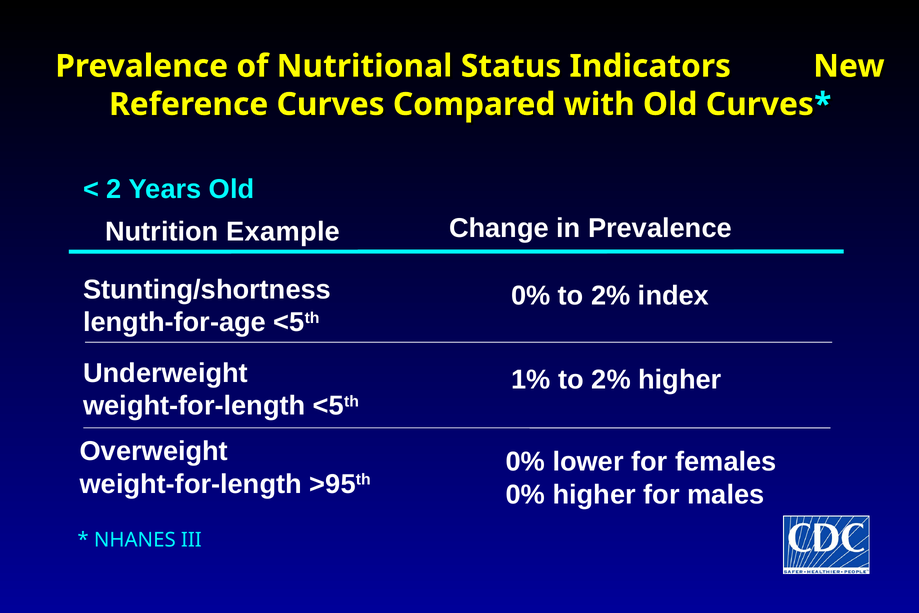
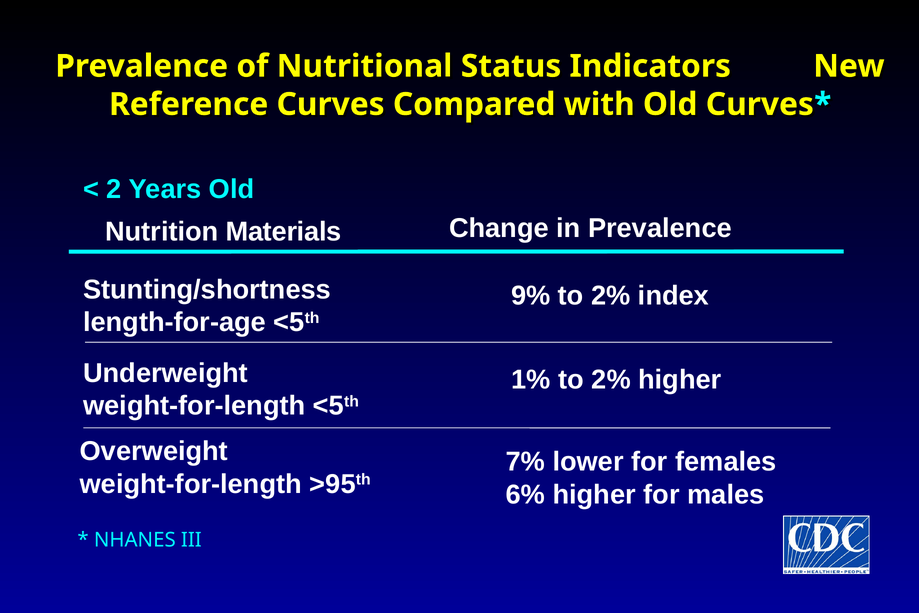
Example: Example -> Materials (284, 232)
0%: 0% -> 9% (531, 296)
0%: 0% -> 7% (526, 462)
0%: 0% -> 6% (526, 494)
